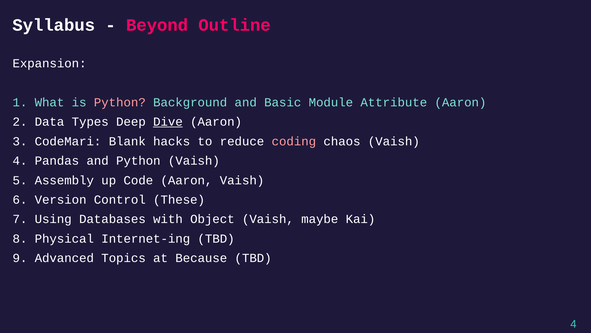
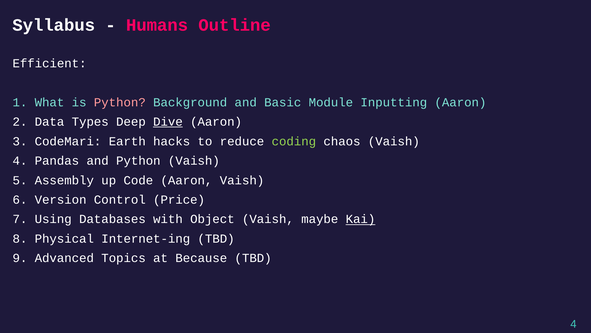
Beyond: Beyond -> Humans (157, 25)
Expansion: Expansion -> Efficient (50, 63)
Attribute: Attribute -> Inputting (394, 102)
Blank: Blank -> Earth (127, 141)
coding colour: pink -> light green (294, 141)
These: These -> Price (179, 199)
Kai underline: none -> present (360, 219)
